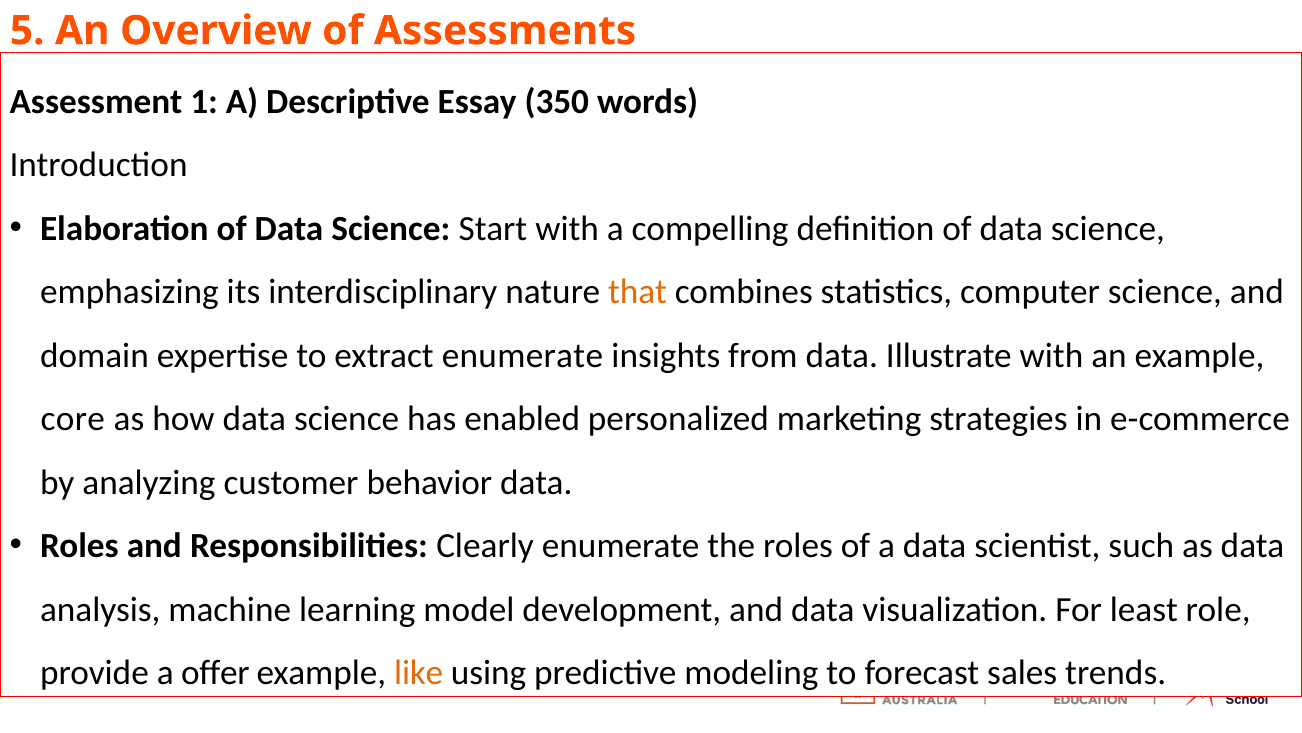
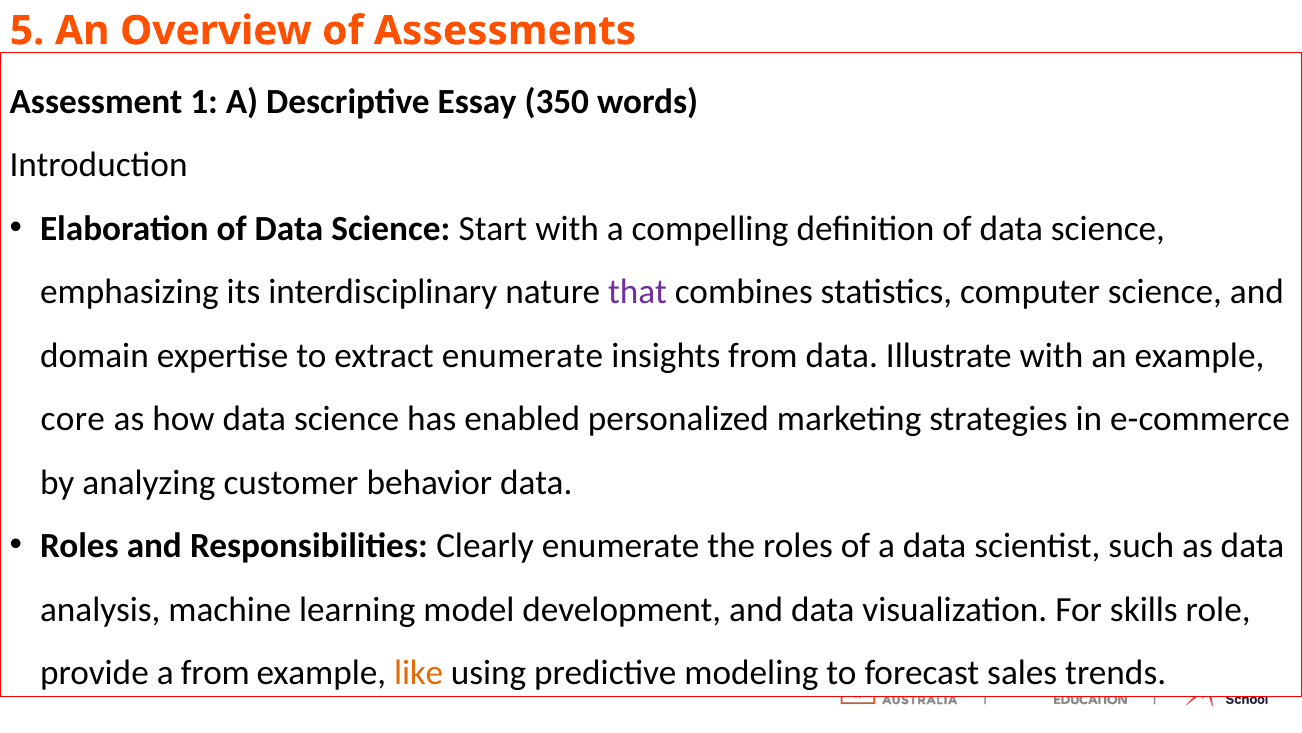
that colour: orange -> purple (638, 292)
least: least -> skills (1144, 609)
a offer: offer -> from (215, 673)
